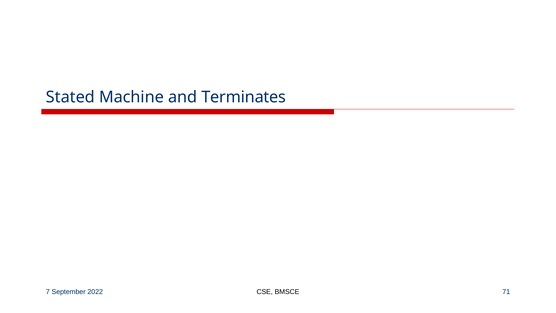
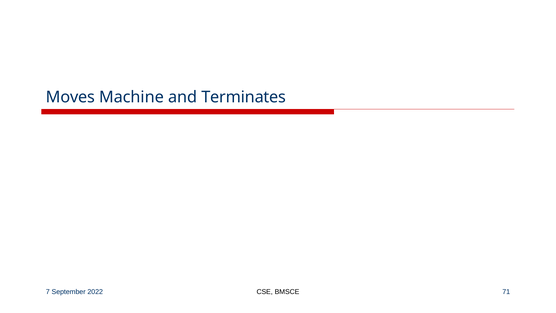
Stated: Stated -> Moves (70, 97)
